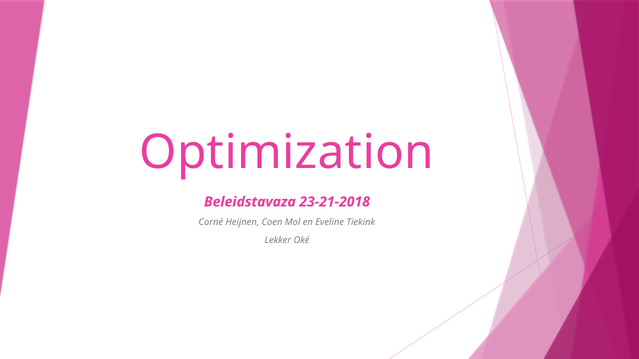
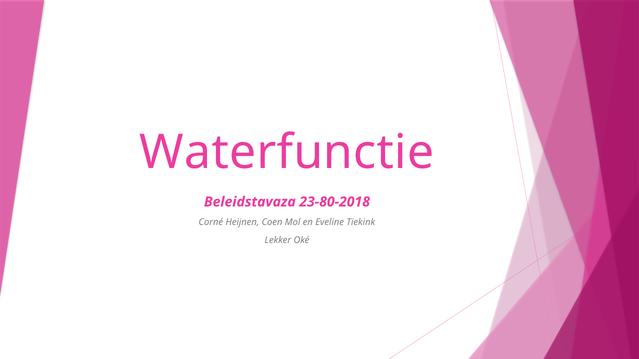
Optimization: Optimization -> Waterfunctie (287, 153)
23-21-2018: 23-21-2018 -> 23-80-2018 (335, 202)
